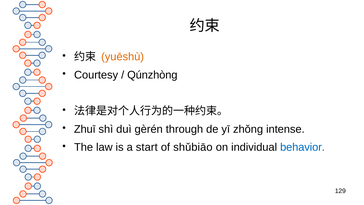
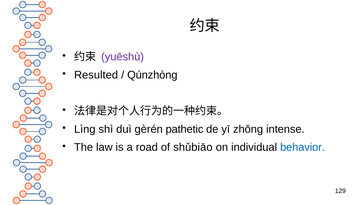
yuēshù colour: orange -> purple (123, 57)
Courtesy: Courtesy -> Resulted (96, 75)
Zhuī: Zhuī -> Lìng (85, 129)
through: through -> pathetic (185, 129)
start: start -> road (147, 147)
